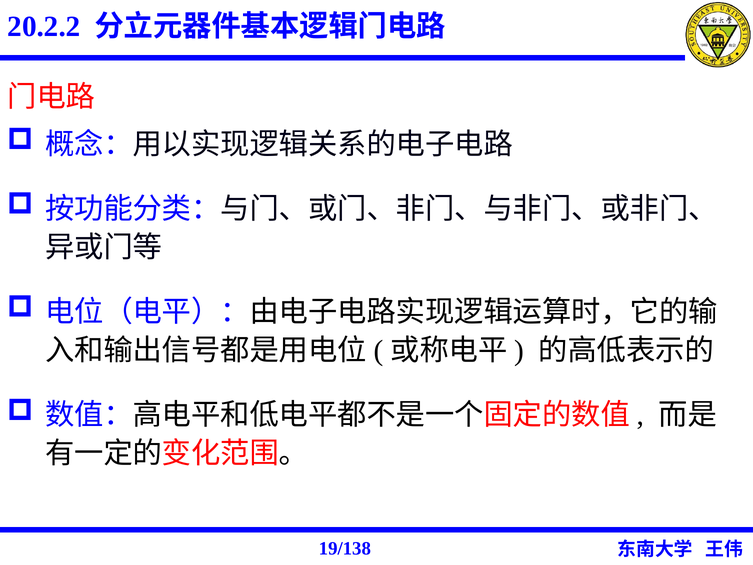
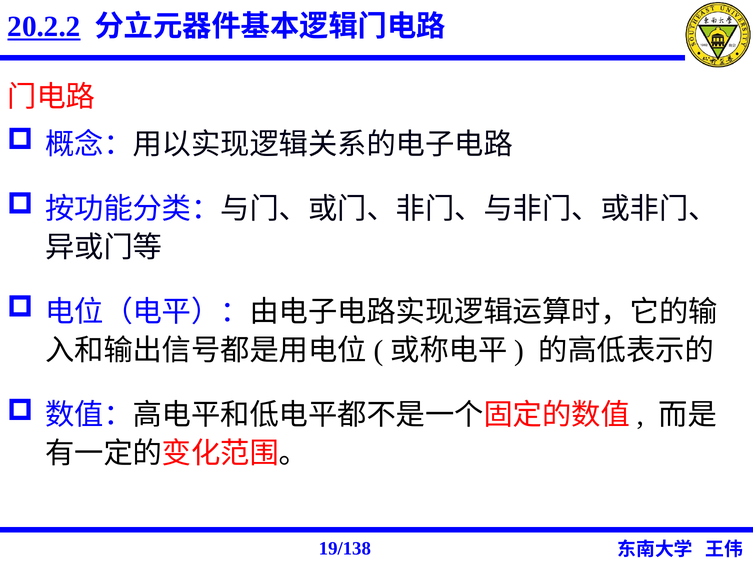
20.2.2 underline: none -> present (44, 27)
